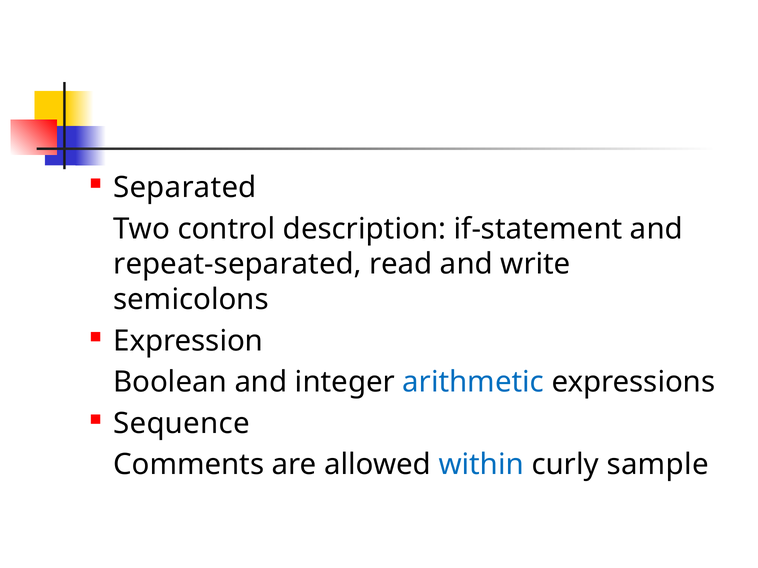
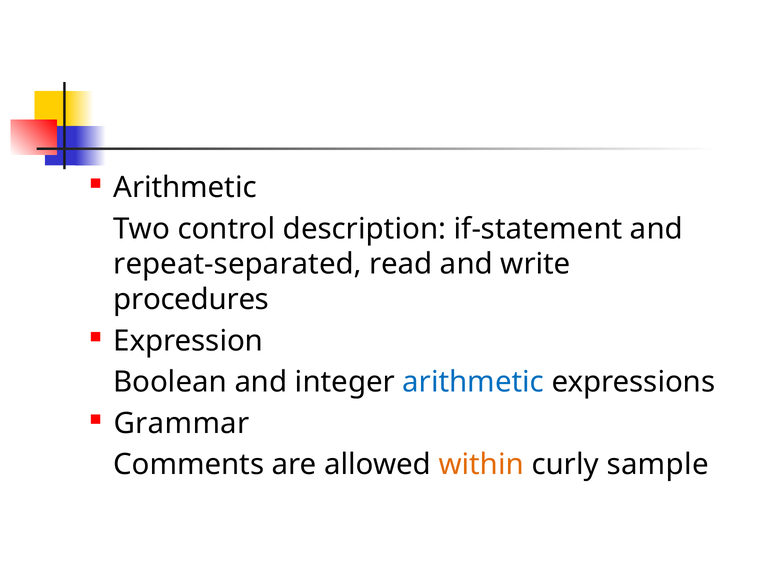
Separated: Separated -> Arithmetic (185, 188)
semicolons: semicolons -> procedures (191, 300)
Sequence: Sequence -> Grammar (182, 424)
within colour: blue -> orange (481, 465)
